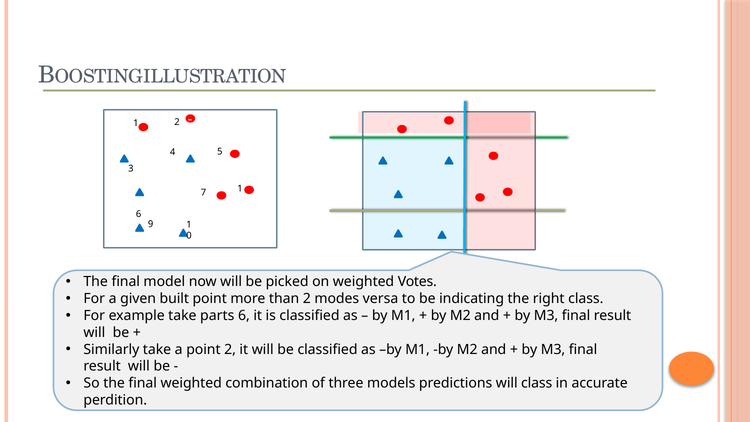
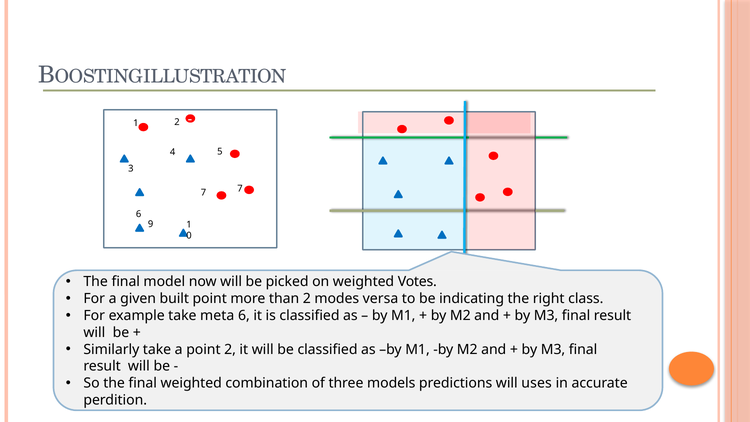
7 1: 1 -> 7 (240, 189)
parts: parts -> meta (217, 316)
will class: class -> uses (537, 383)
